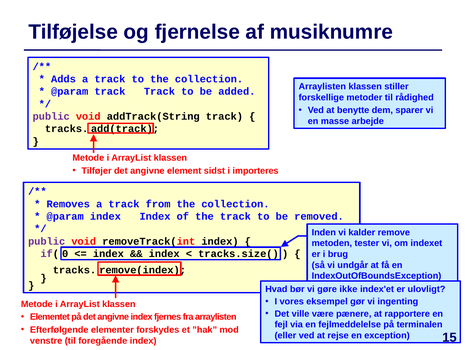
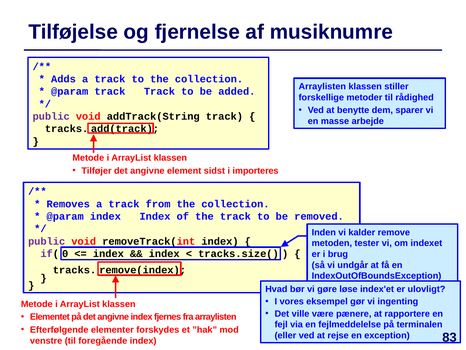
ikke: ikke -> løse (348, 289)
15: 15 -> 83 (449, 337)
